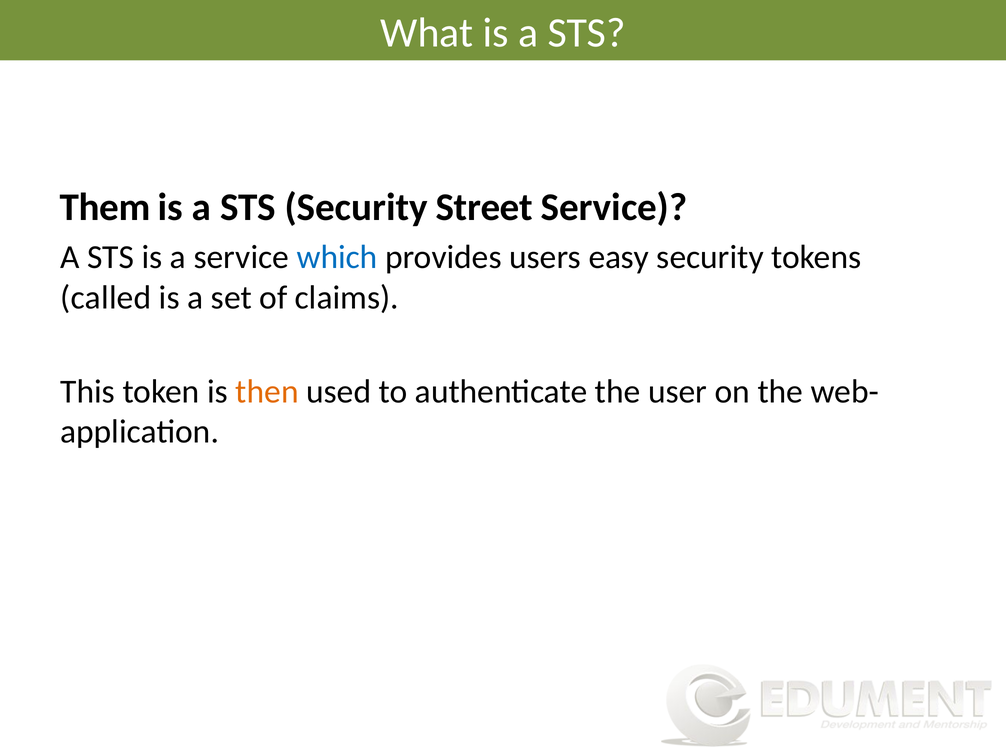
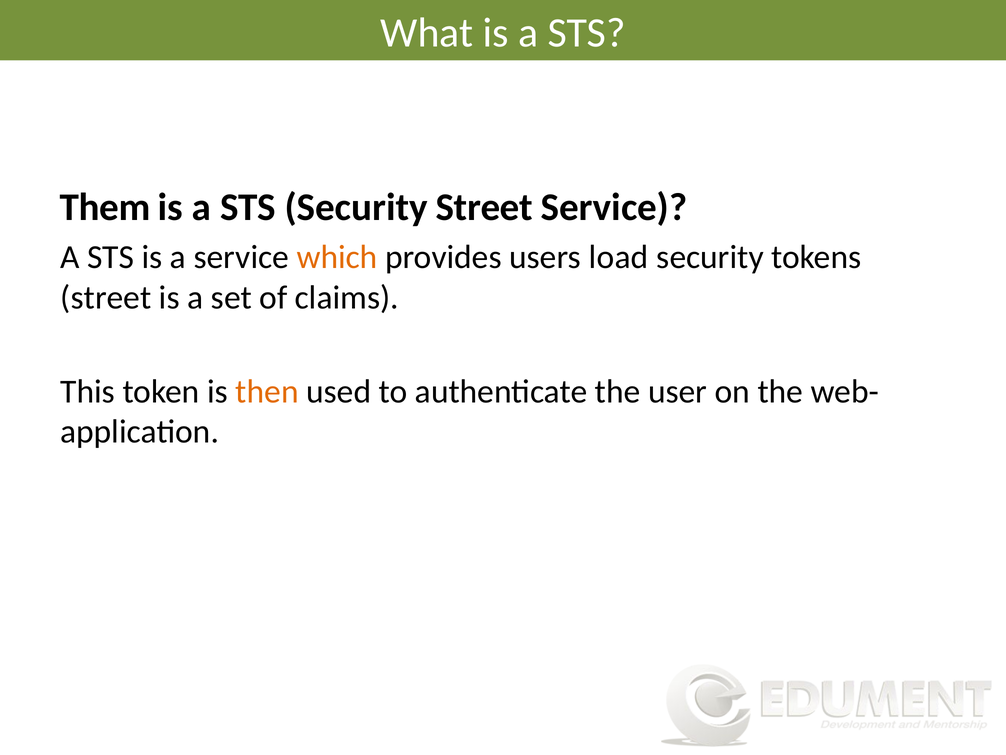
which colour: blue -> orange (337, 257)
easy: easy -> load (619, 257)
called: called -> street (106, 297)
